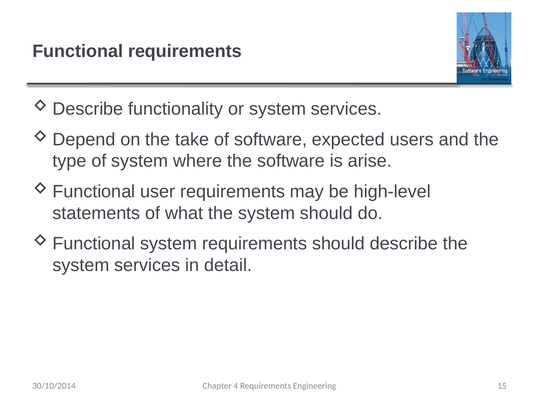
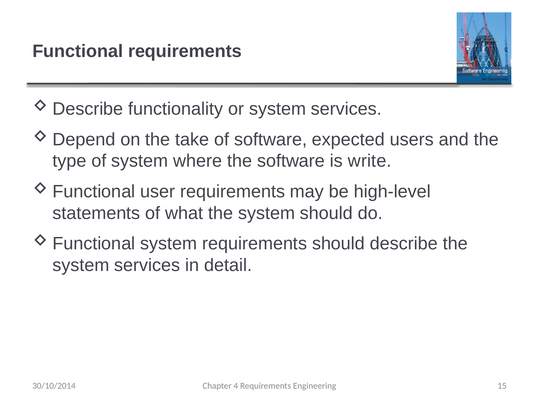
arise: arise -> write (370, 161)
